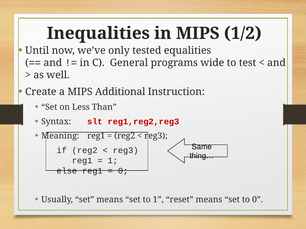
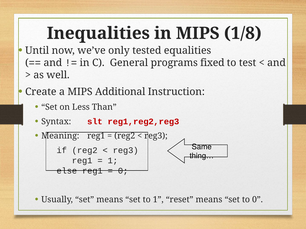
1/2: 1/2 -> 1/8 (243, 33)
wide: wide -> fixed (212, 63)
